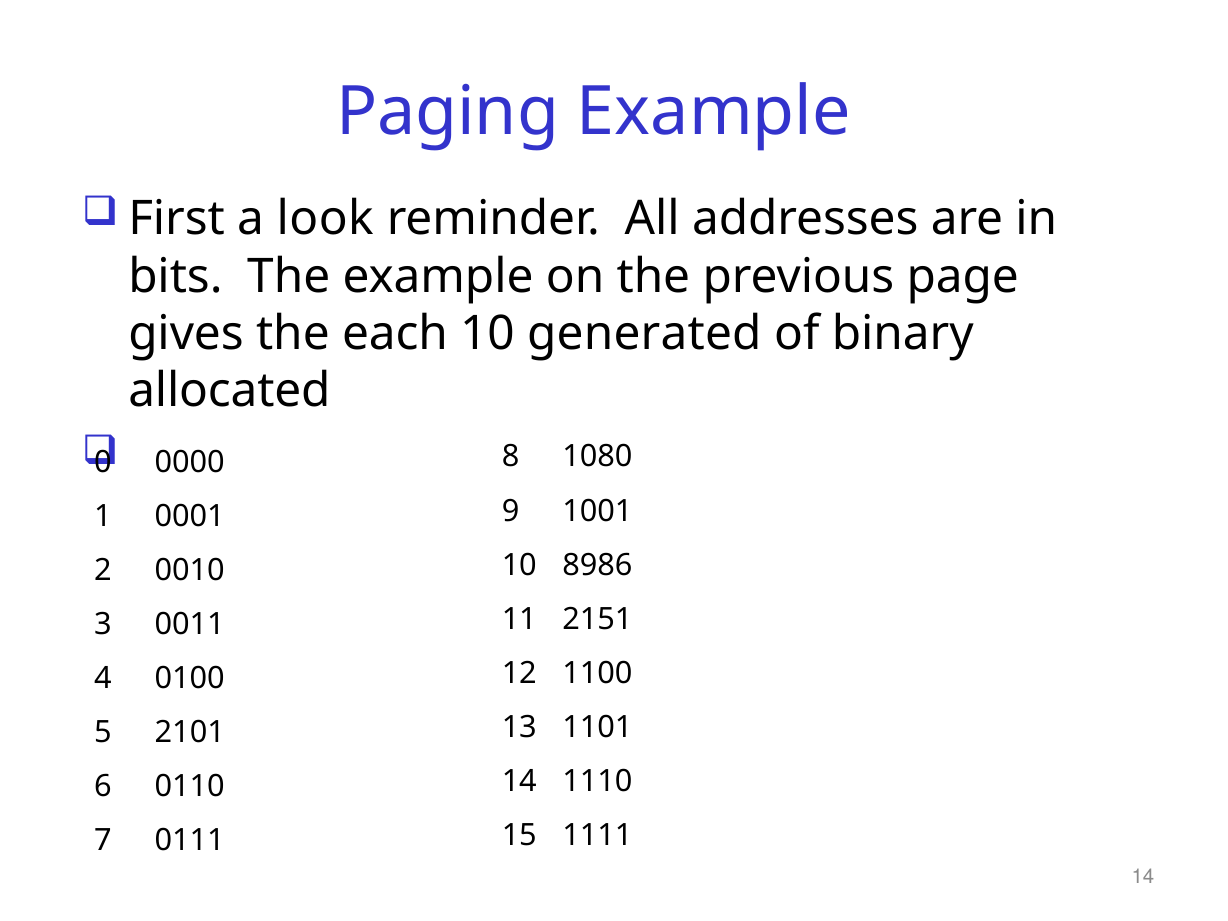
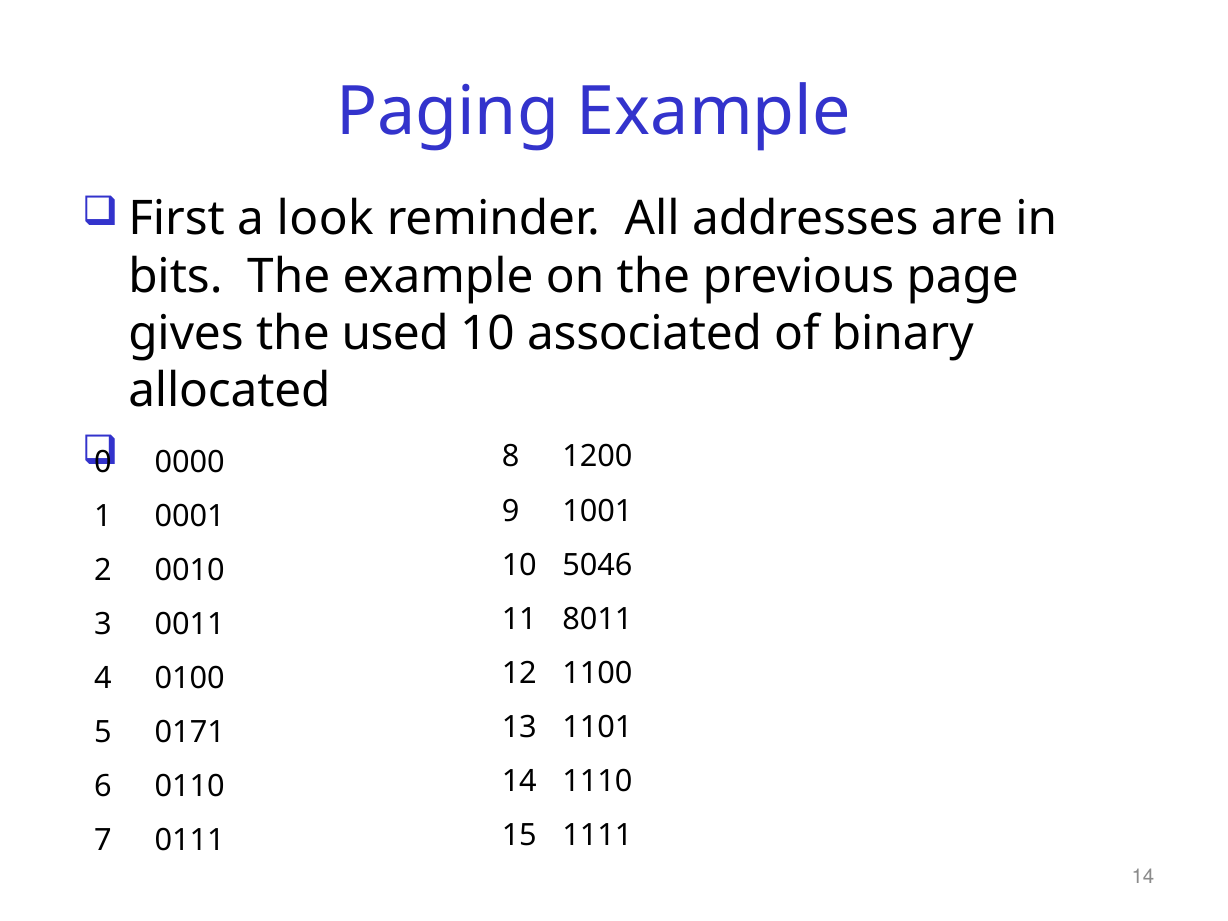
each: each -> used (395, 334)
generated: generated -> associated (645, 334)
1080: 1080 -> 1200 (597, 457)
8986: 8986 -> 5046 (597, 565)
2151: 2151 -> 8011 (597, 619)
2101: 2101 -> 0171 (190, 732)
